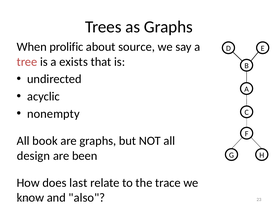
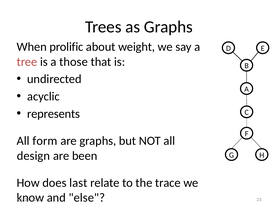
source: source -> weight (137, 47)
exists: exists -> those (74, 62)
nonempty: nonempty -> represents (53, 113)
book: book -> form (45, 141)
also: also -> else (87, 197)
